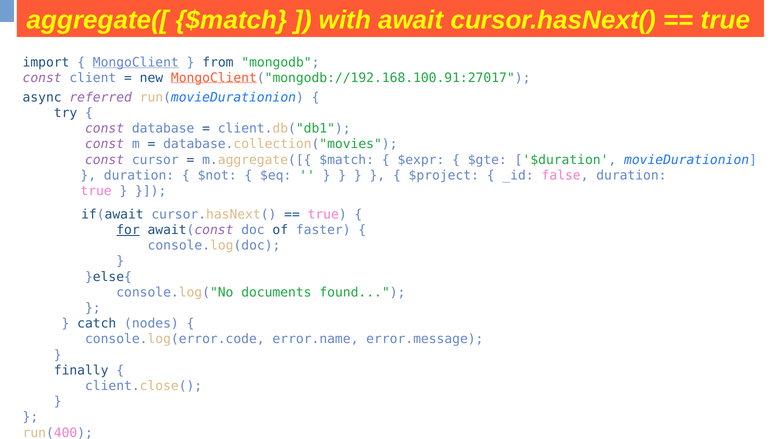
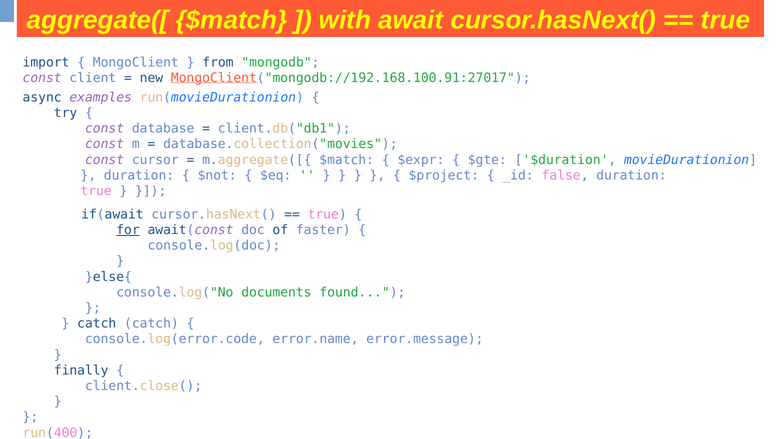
MongoClient underline: present -> none (136, 62)
referred: referred -> examples (101, 97)
catch nodes: nodes -> catch (151, 324)
